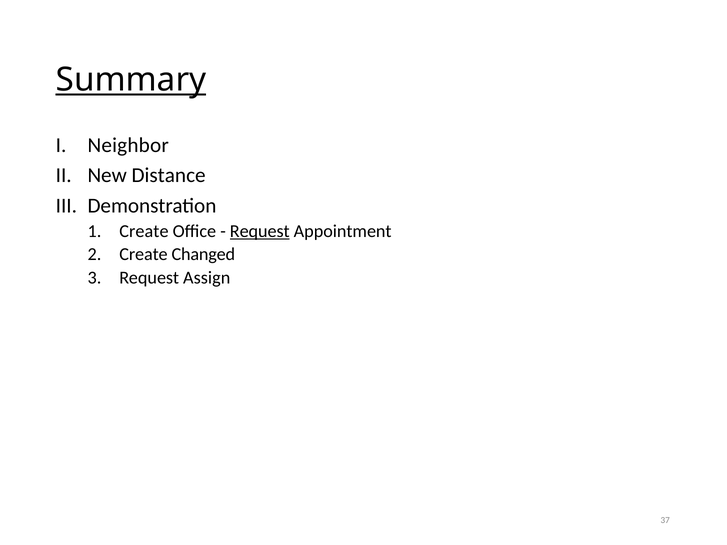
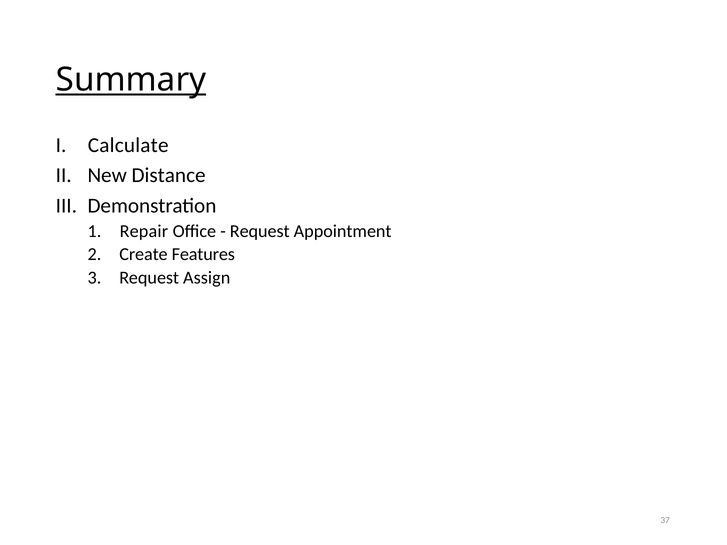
Neighbor: Neighbor -> Calculate (128, 145)
Create: Create -> Repair (144, 231)
Request underline: present -> none (260, 231)
Changed: Changed -> Features (203, 255)
